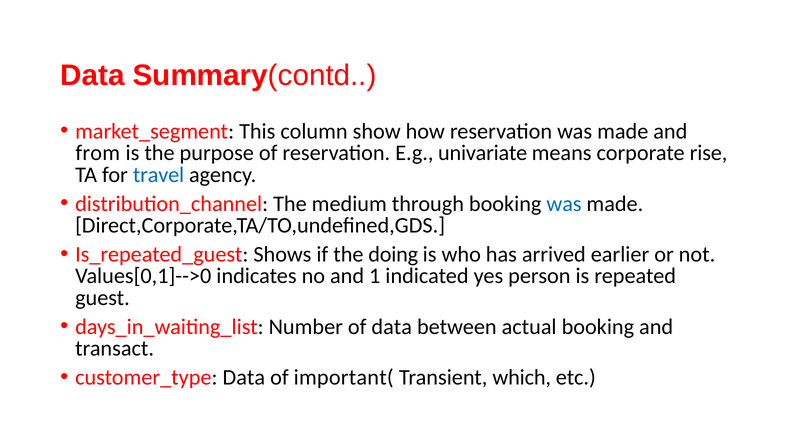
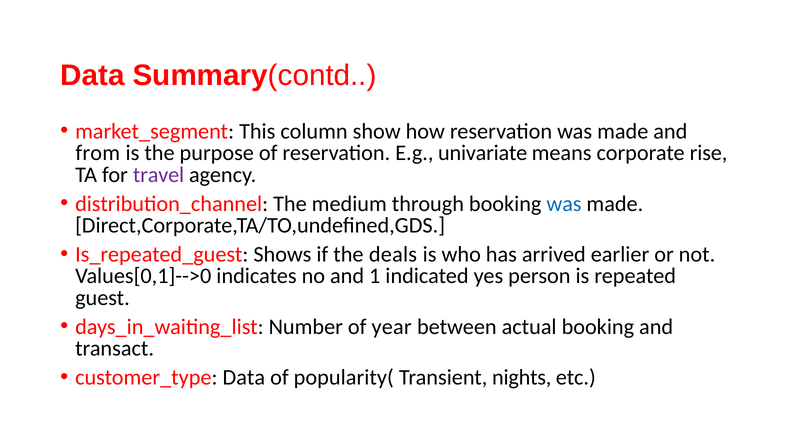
travel colour: blue -> purple (159, 175)
doing: doing -> deals (393, 254)
of data: data -> year (392, 327)
important(: important( -> popularity( (344, 377)
which: which -> nights (522, 377)
